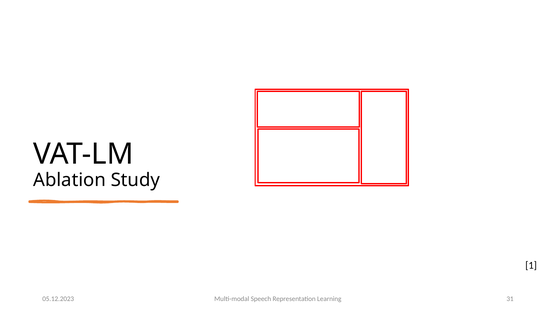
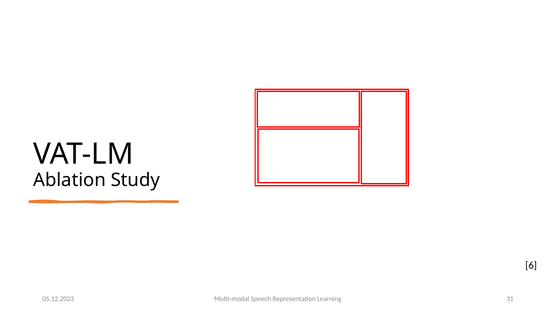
1: 1 -> 6 (531, 265)
